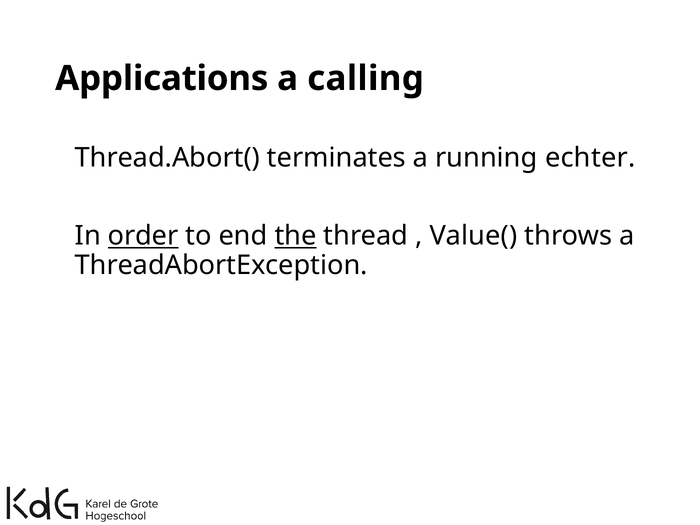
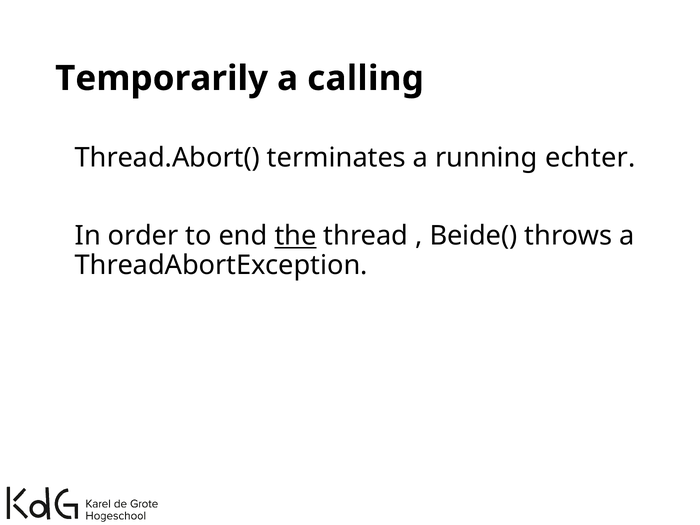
Applications: Applications -> Temporarily (162, 78)
order underline: present -> none (143, 236)
Value(: Value( -> Beide( (473, 236)
